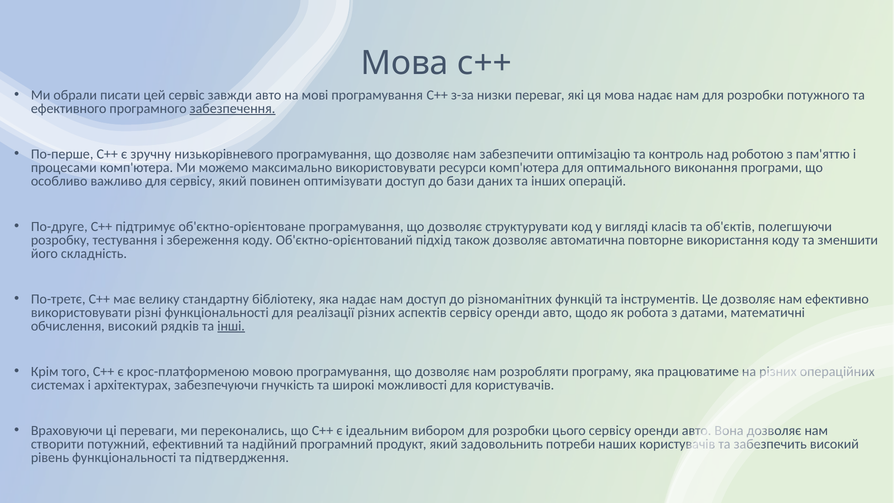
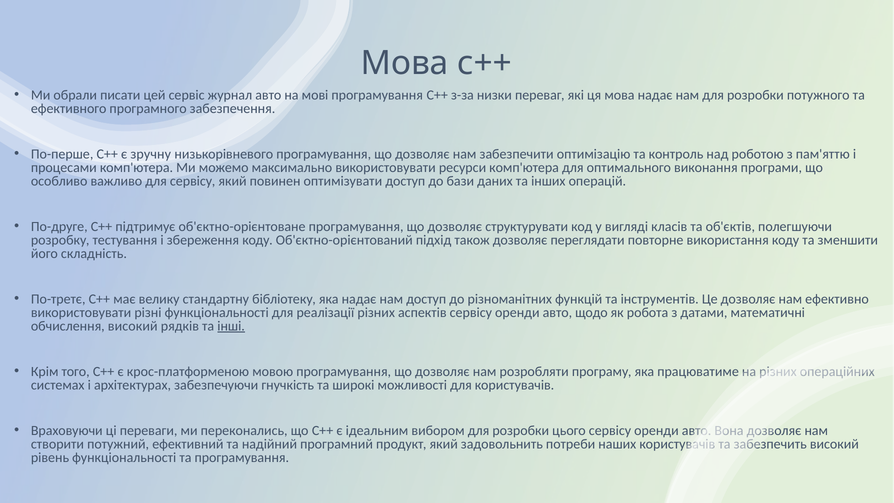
завжди: завжди -> журнал (230, 95)
забезпечення underline: present -> none (233, 109)
автоматична: автоматична -> переглядати (588, 240)
та підтвердження: підтвердження -> програмування (242, 458)
